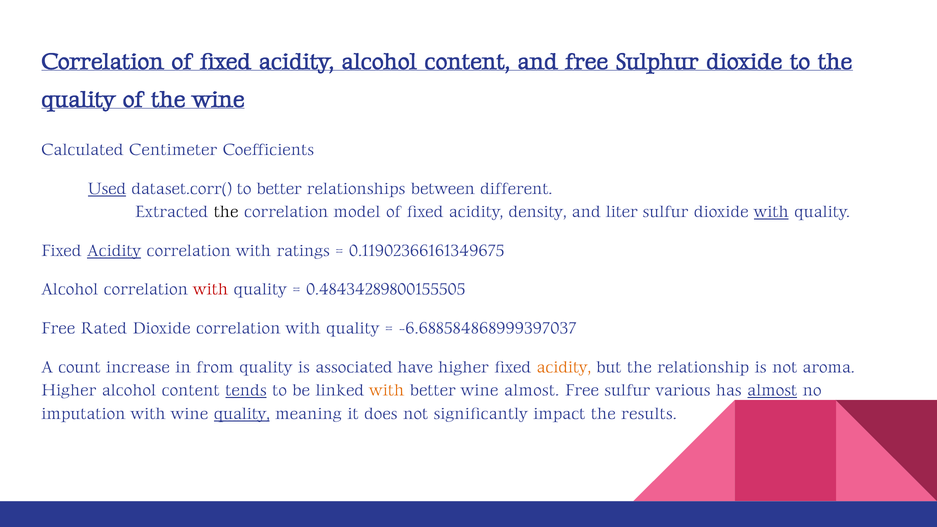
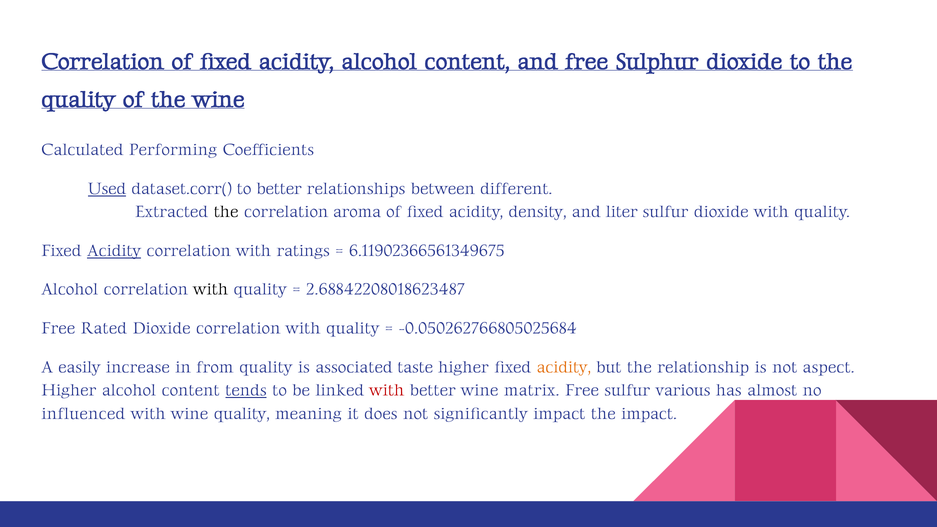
Centimeter: Centimeter -> Performing (173, 150)
model: model -> aroma (357, 212)
with underline: present -> none (771, 212)
0.11902366161349675: 0.11902366161349675 -> 6.11902366561349675 (427, 251)
with colour: red -> black (211, 289)
0.48434289800155505: 0.48434289800155505 -> 2.68842208018623487 (386, 289)
-6.688584868999397037: -6.688584868999397037 -> -0.050262766805025684 (488, 328)
count: count -> easily (79, 367)
have: have -> taste (415, 367)
aroma: aroma -> aspect (829, 367)
with colour: orange -> red (387, 390)
wine almost: almost -> matrix (532, 390)
almost underline: present -> none (772, 390)
imputation: imputation -> influenced (83, 414)
quality underline: present -> none (242, 414)
the results: results -> impact (649, 414)
